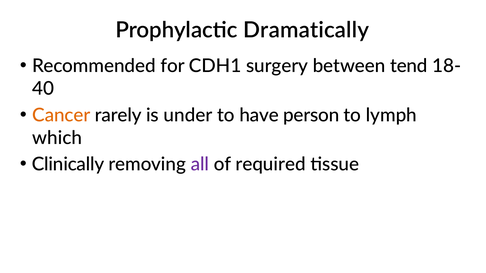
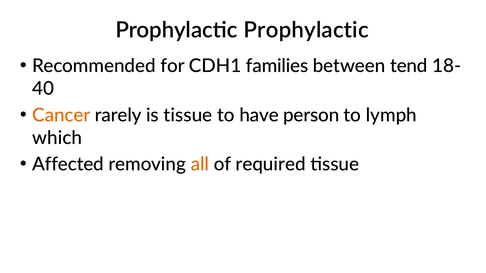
Prophylactic Dramatically: Dramatically -> Prophylactic (306, 30)
surgery: surgery -> families (277, 66)
is under: under -> tissue (188, 115)
Clinically: Clinically -> Affected (68, 164)
all colour: purple -> orange (200, 164)
